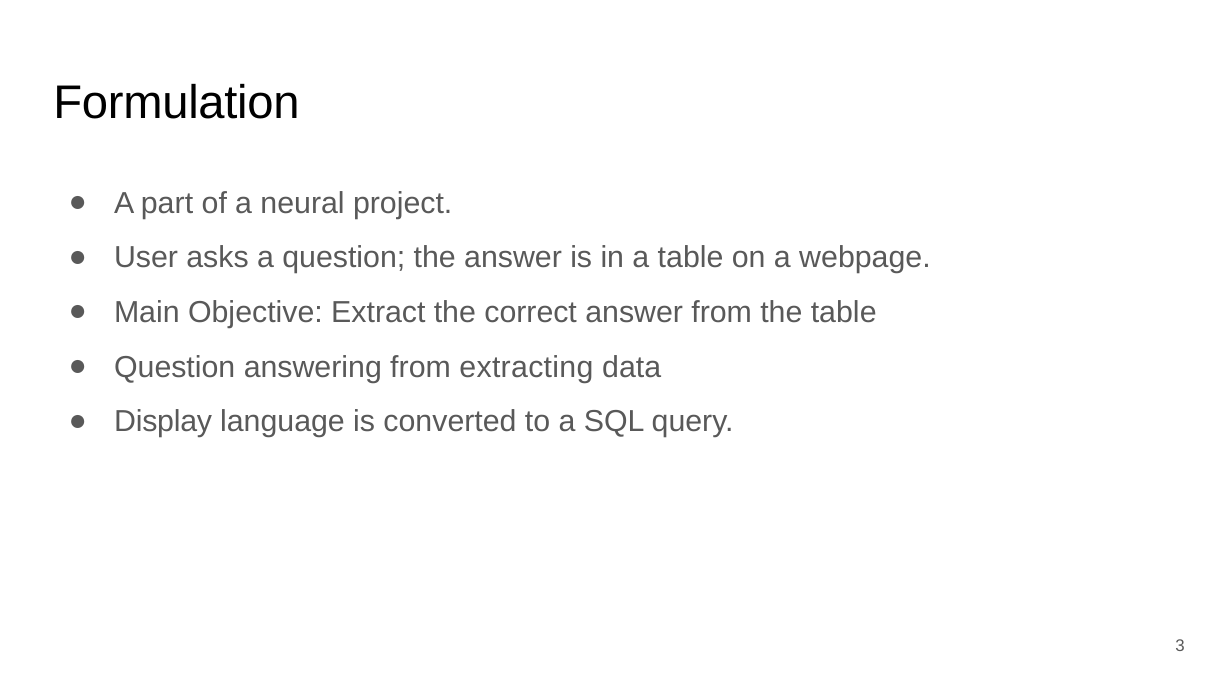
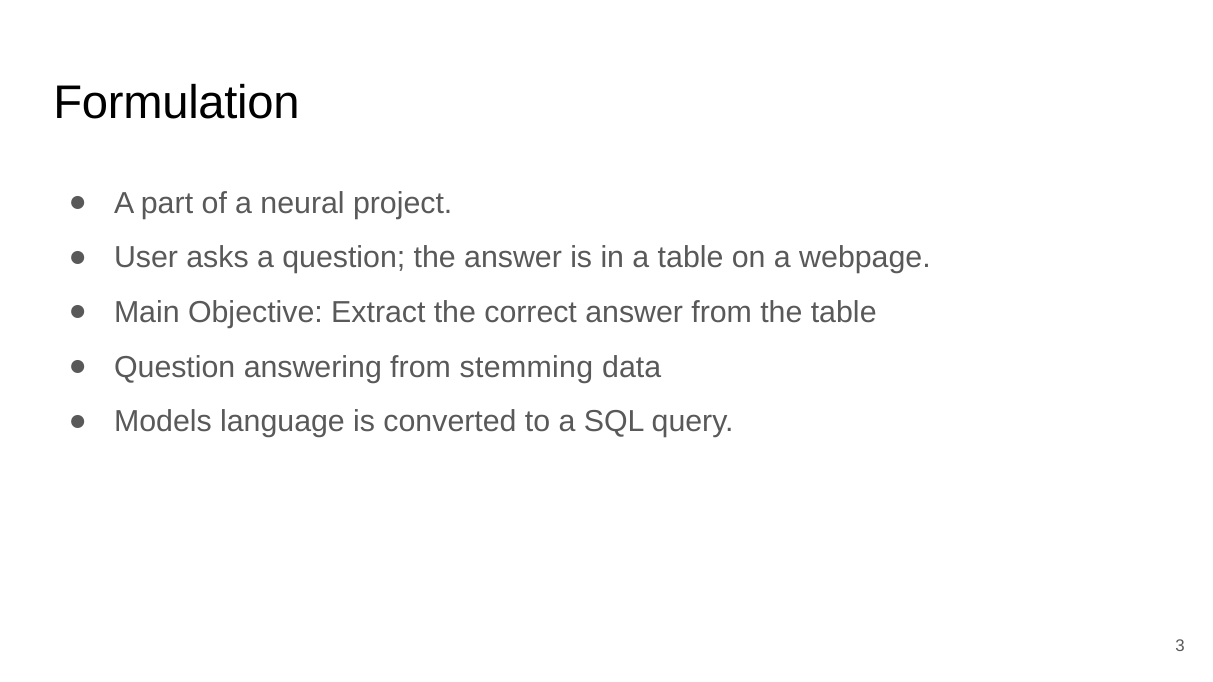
extracting: extracting -> stemming (526, 367)
Display: Display -> Models (163, 422)
